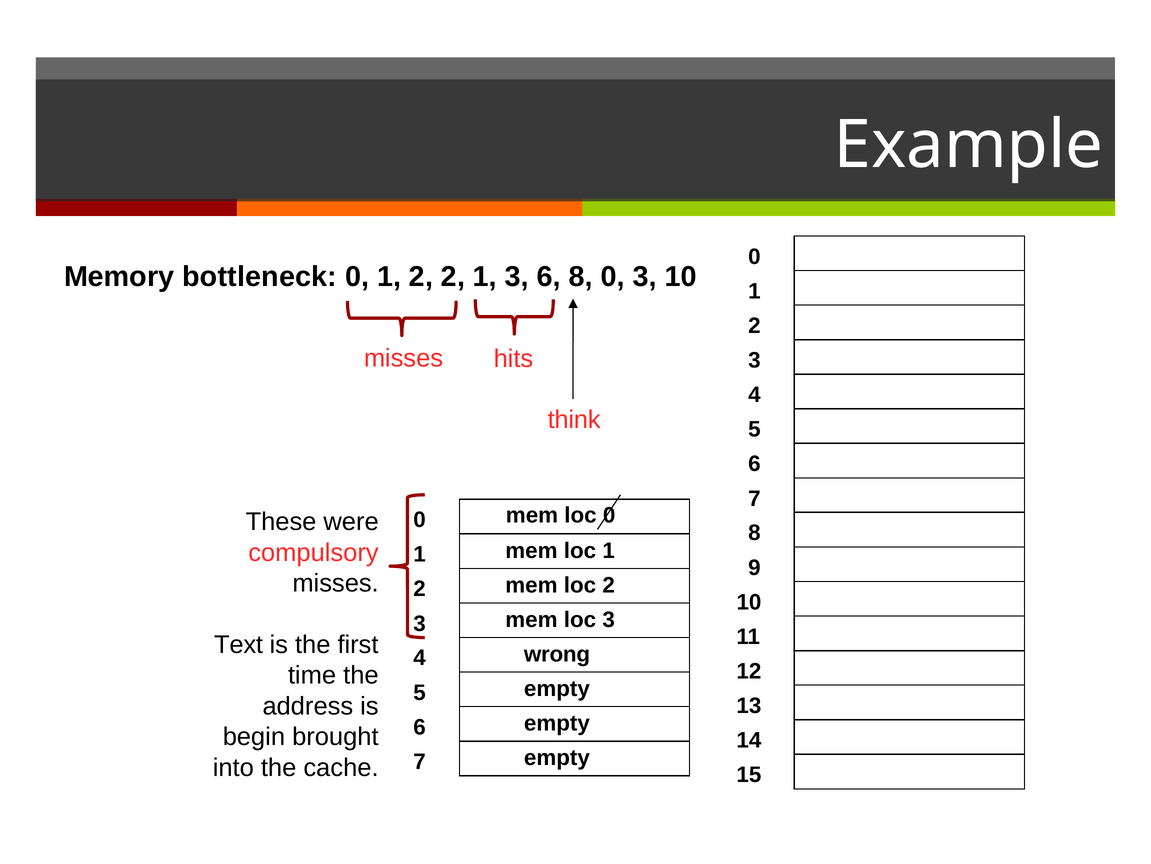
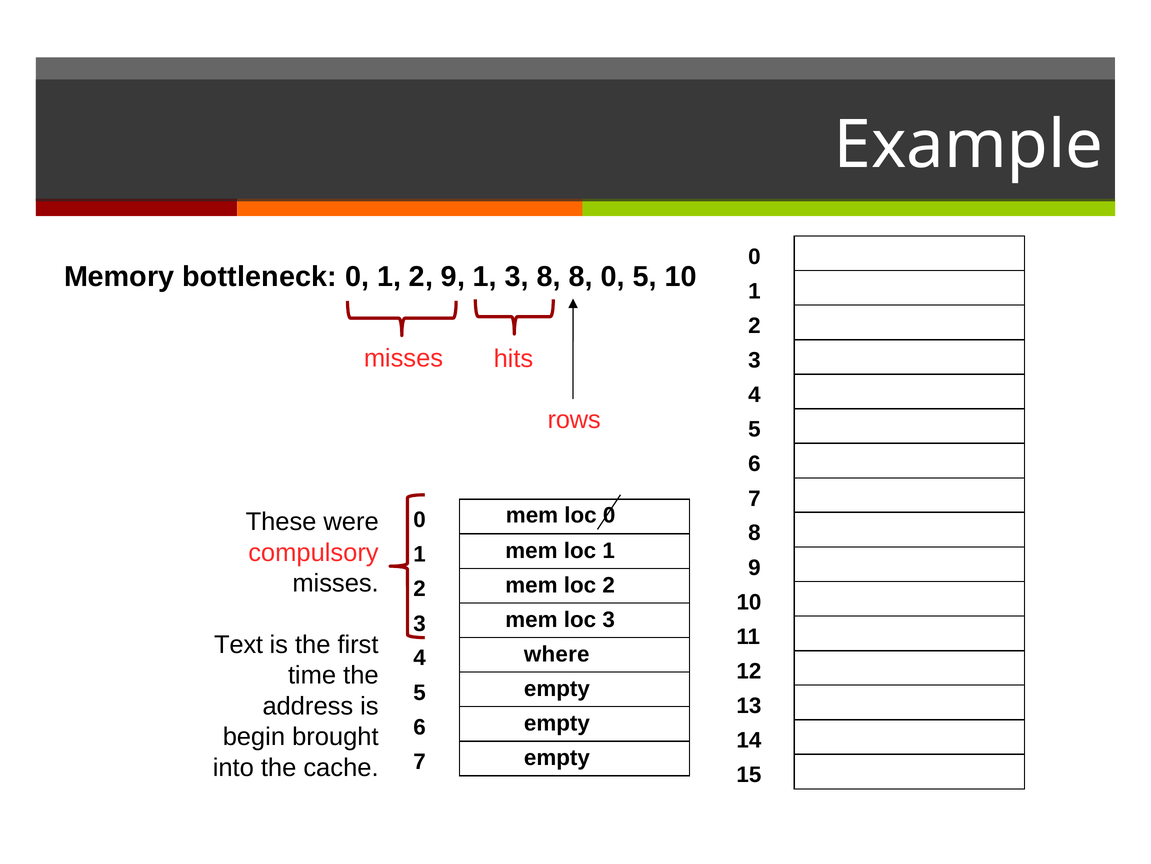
2 2: 2 -> 9 (453, 277)
3 6: 6 -> 8 (549, 277)
0 3: 3 -> 5 (645, 277)
think: think -> rows (574, 420)
wrong: wrong -> where (557, 654)
